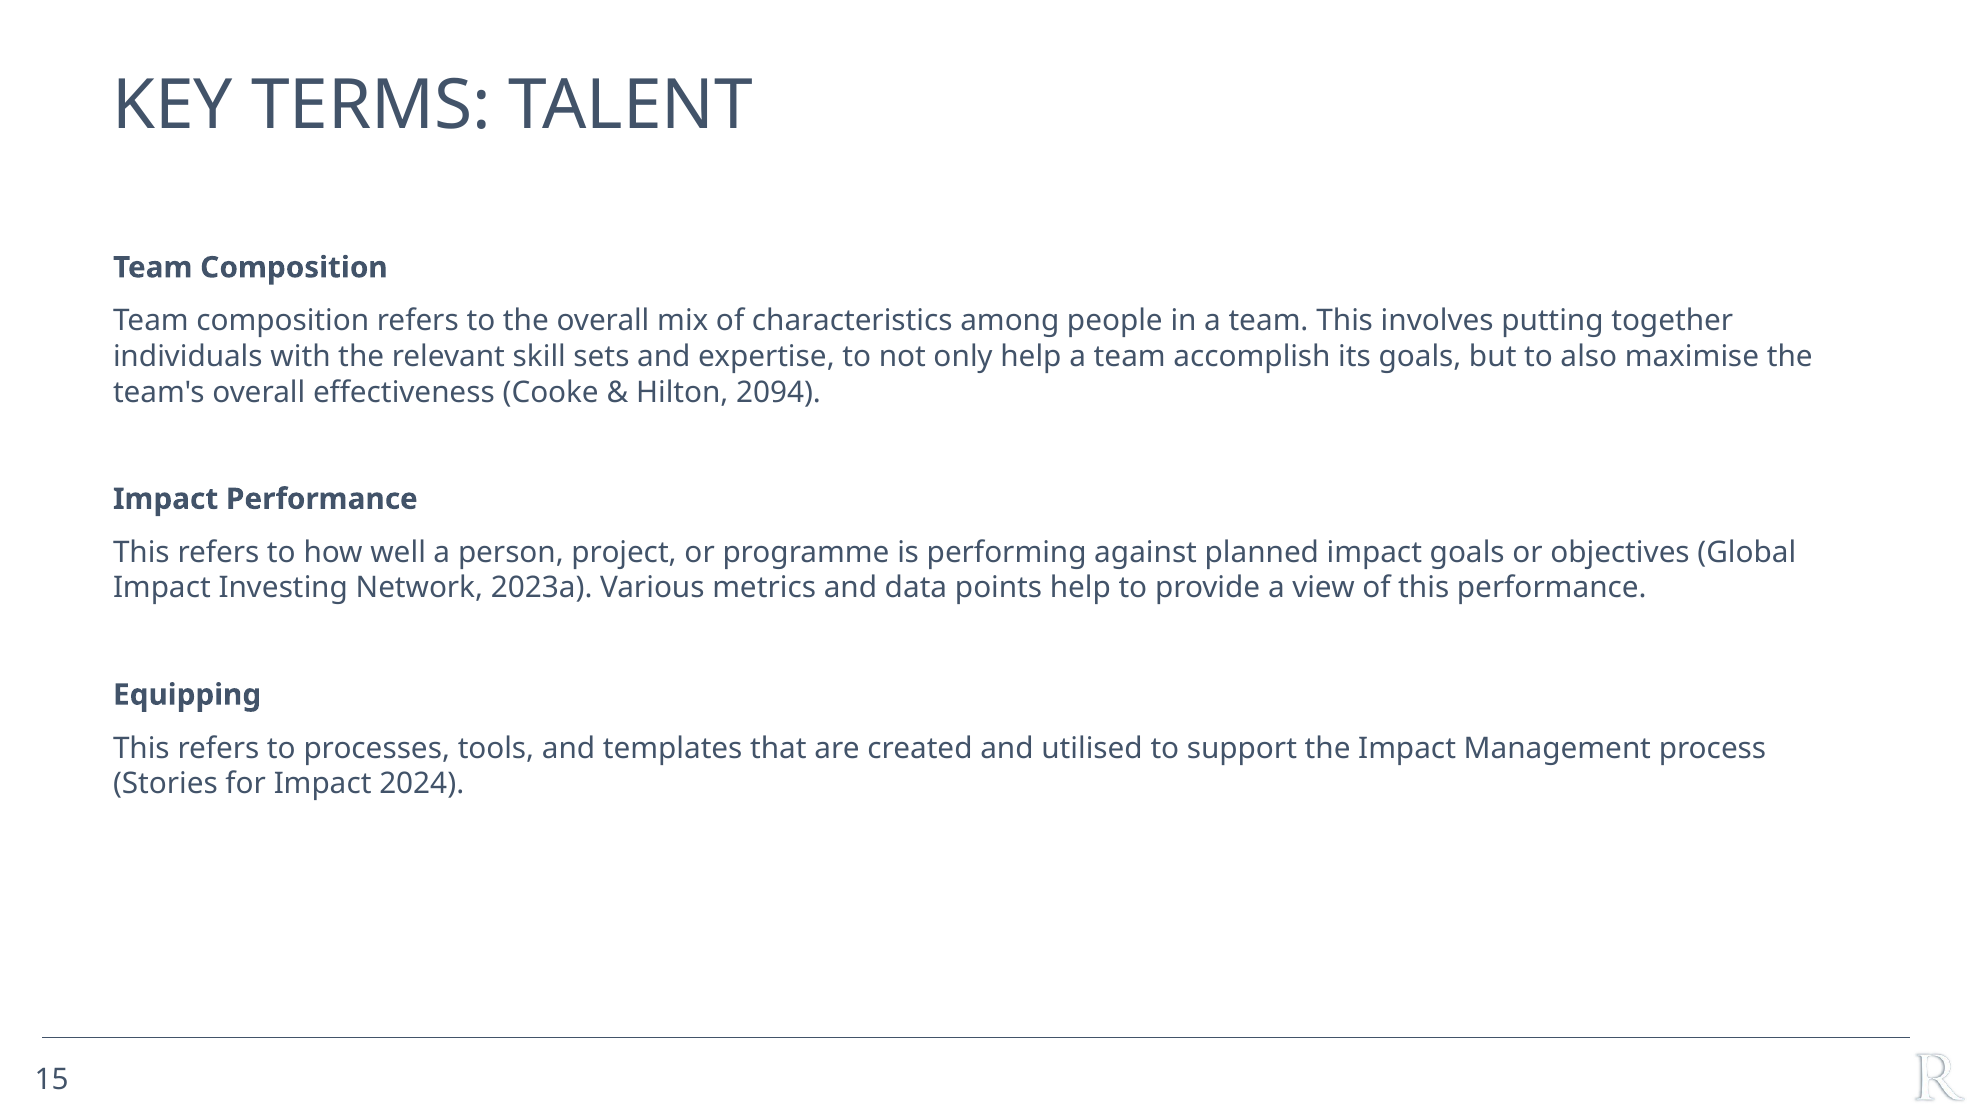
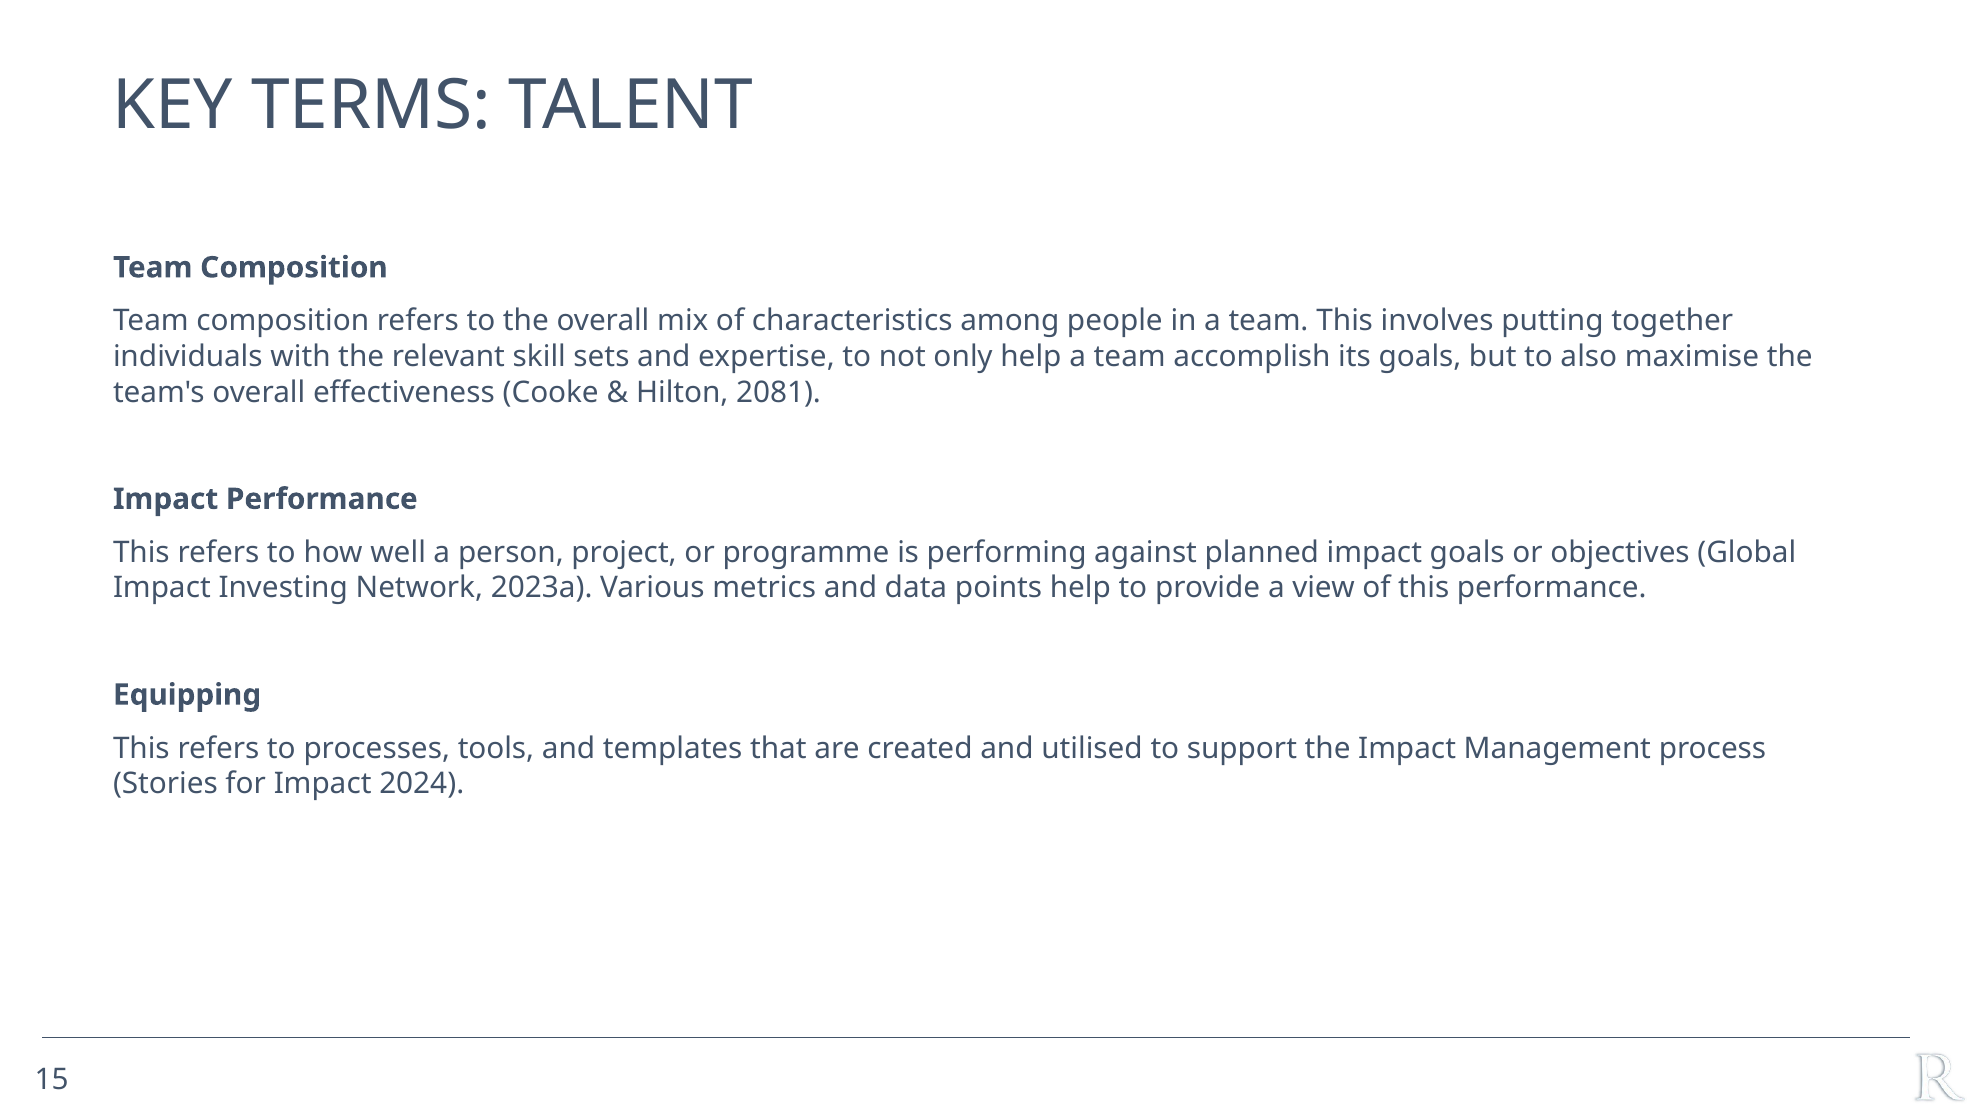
2094: 2094 -> 2081 (779, 392)
